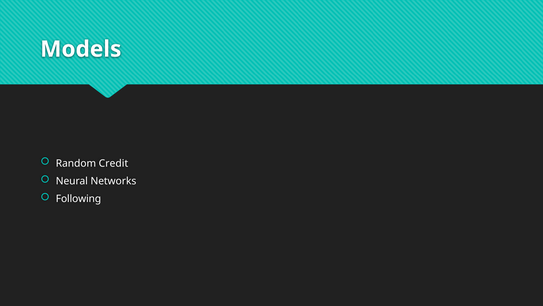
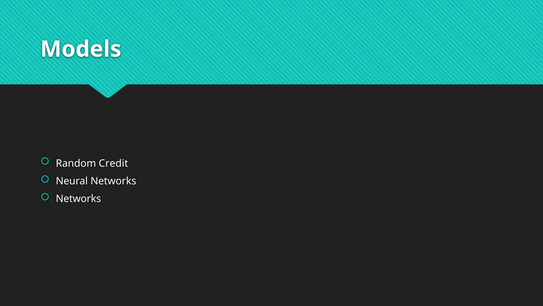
Following: Following -> Networks (78, 198)
